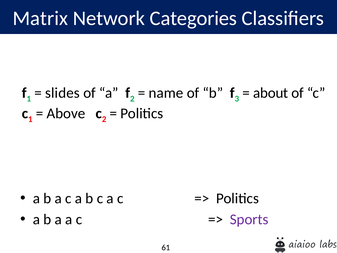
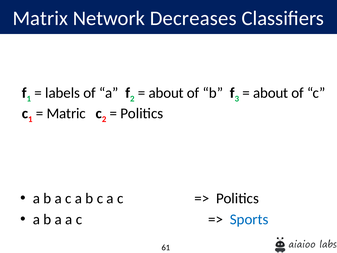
Categories: Categories -> Decreases (193, 18)
slides: slides -> labels (63, 93)
name: name -> about (166, 93)
Above: Above -> Matric (66, 113)
Sports colour: purple -> blue (249, 219)
